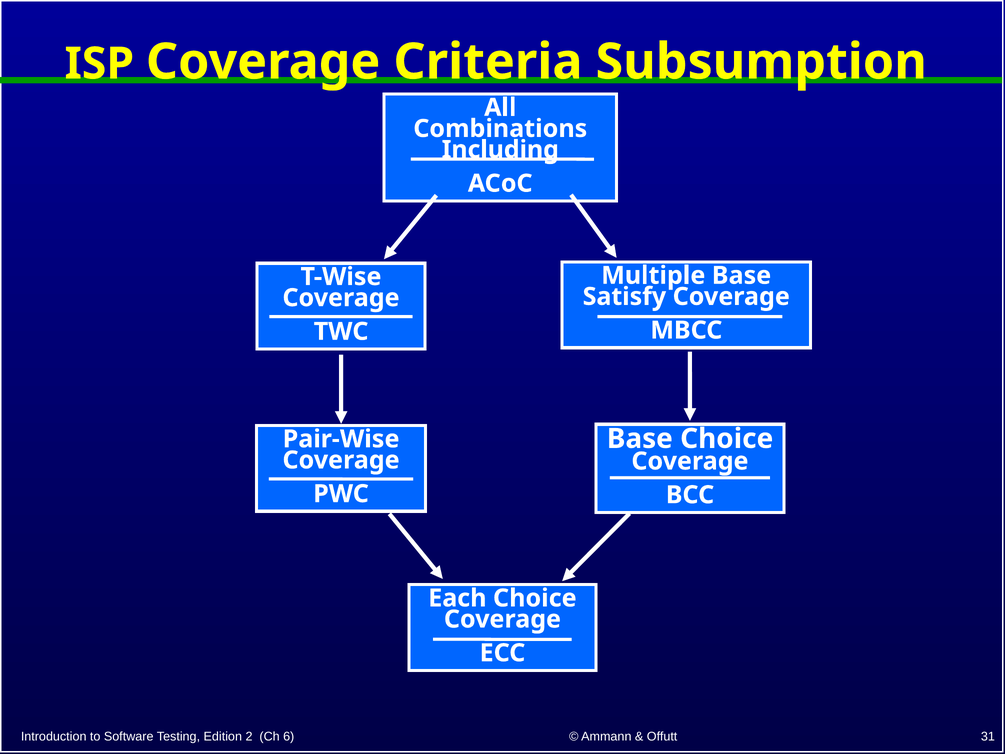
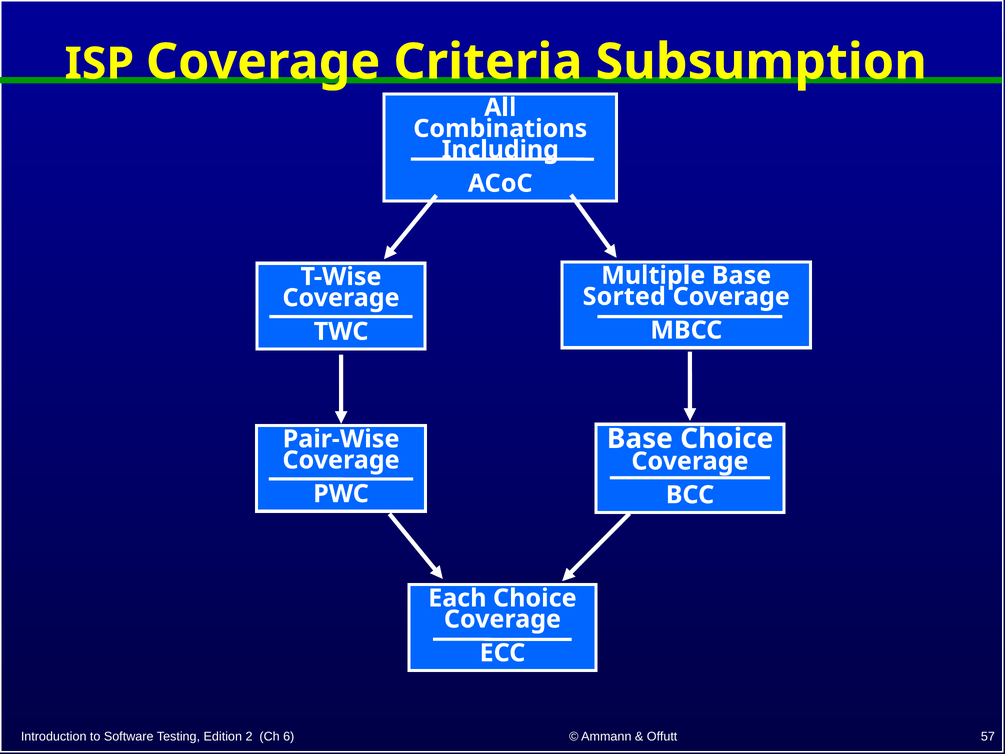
Satisfy: Satisfy -> Sorted (624, 297)
31: 31 -> 57 (988, 736)
